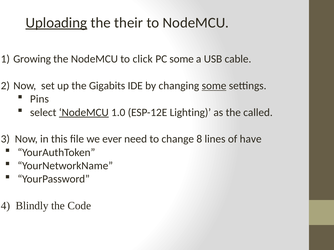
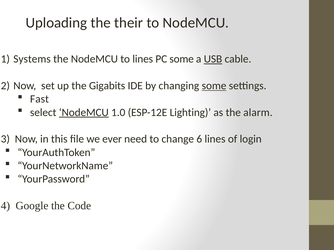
Uploading underline: present -> none (56, 23)
Growing: Growing -> Systems (32, 59)
to click: click -> lines (143, 59)
USB underline: none -> present (213, 59)
Pins: Pins -> Fast (39, 99)
called: called -> alarm (258, 113)
8: 8 -> 6 (199, 139)
have: have -> login (251, 139)
Blindly: Blindly -> Google (32, 206)
